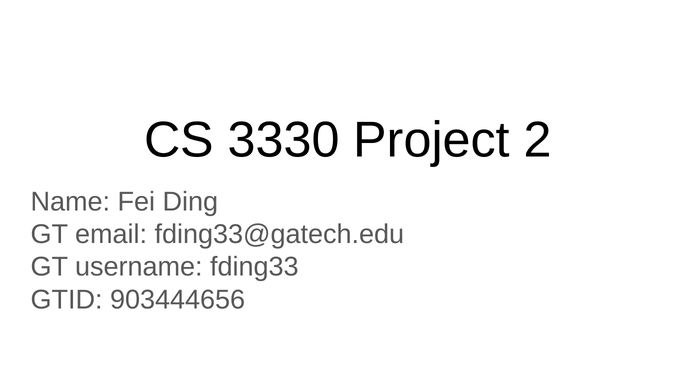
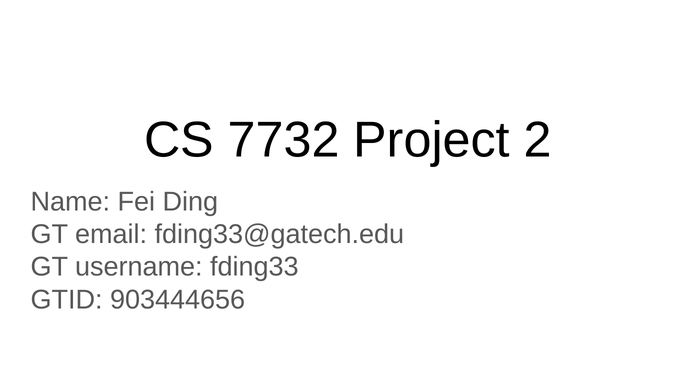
3330: 3330 -> 7732 (284, 140)
